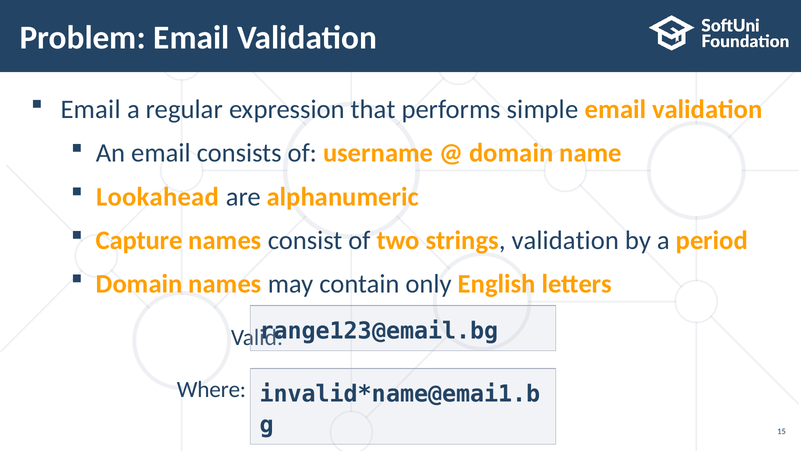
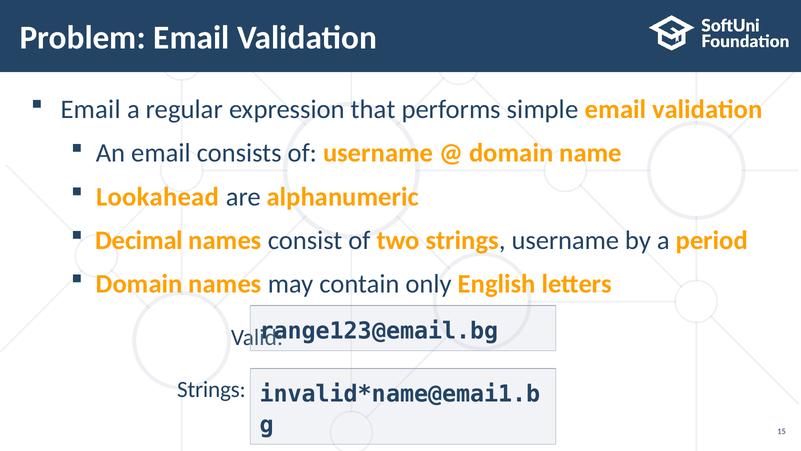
Capture: Capture -> Decimal (139, 240)
strings validation: validation -> username (565, 240)
Where: Where -> Strings (211, 390)
